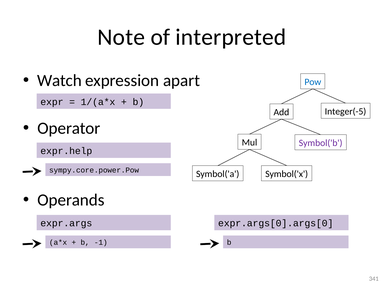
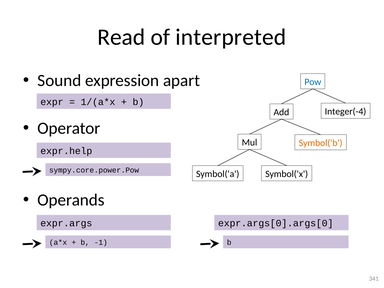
Note: Note -> Read (121, 37)
Watch: Watch -> Sound (59, 81)
Integer(-5: Integer(-5 -> Integer(-4 (345, 111)
Symbol('b colour: purple -> orange (321, 143)
